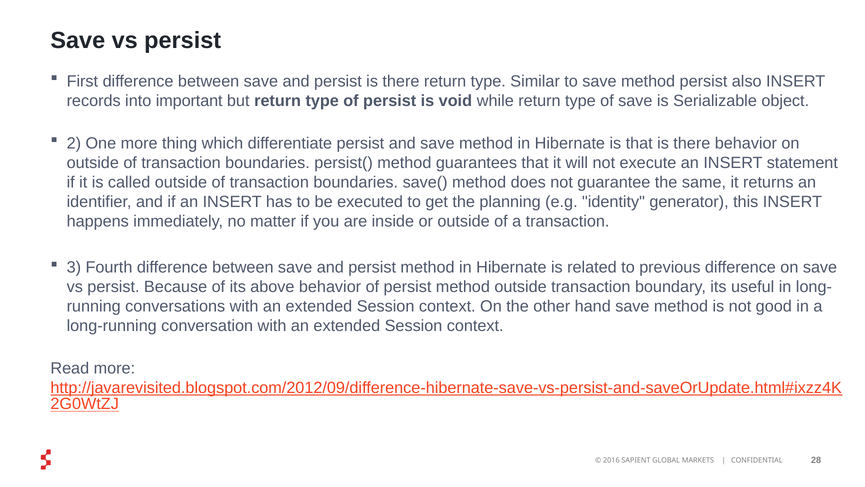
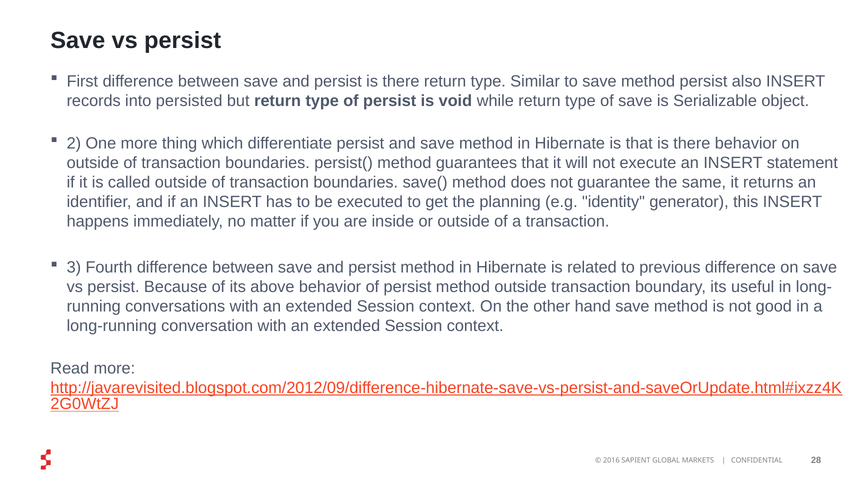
important: important -> persisted (189, 101)
